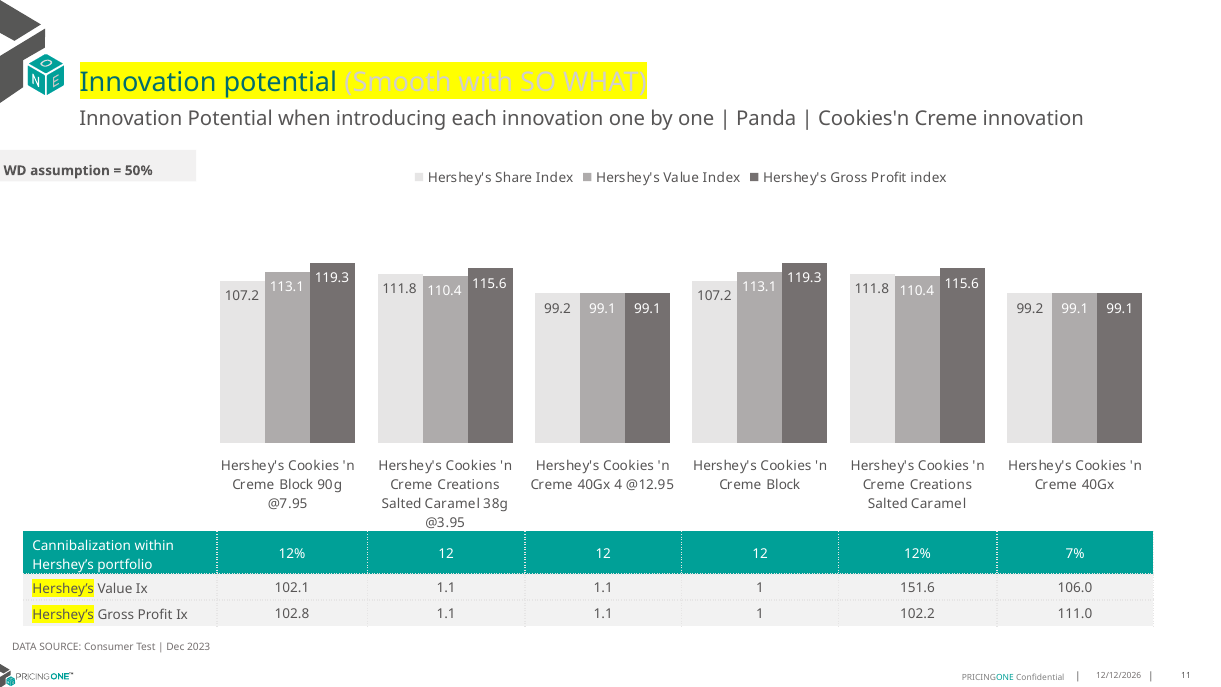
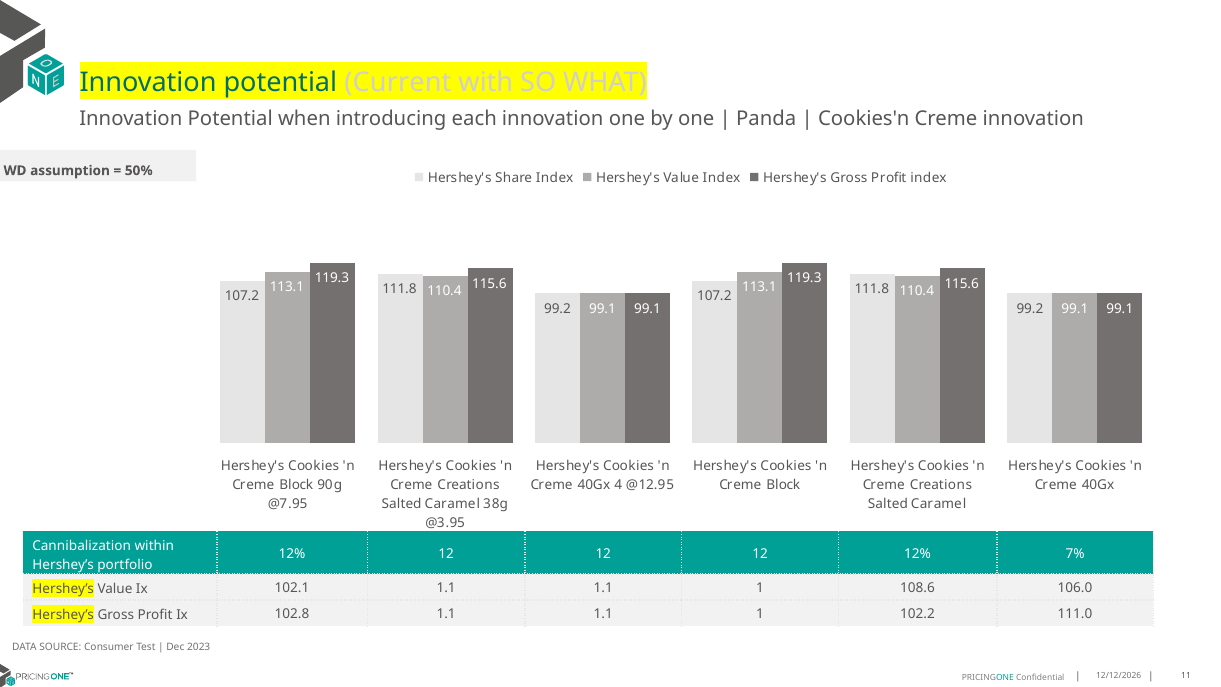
Smooth: Smooth -> Current (398, 82)
151.6: 151.6 -> 108.6 (918, 588)
